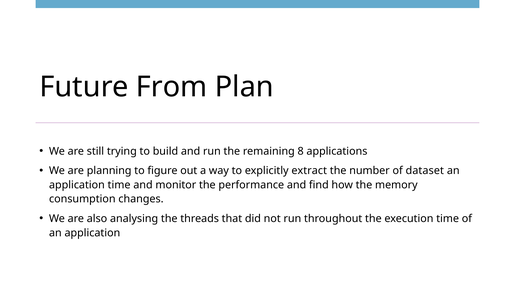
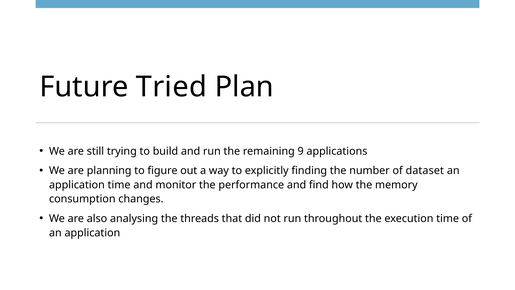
From: From -> Tried (171, 87)
8: 8 -> 9 (301, 151)
extract: extract -> finding (309, 171)
